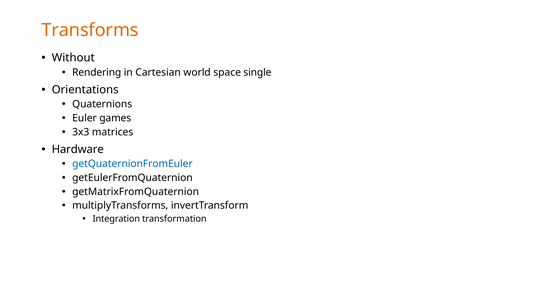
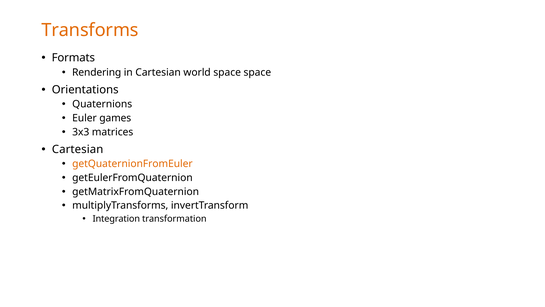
Without: Without -> Formats (73, 58)
space single: single -> space (257, 72)
Hardware: Hardware -> Cartesian (78, 149)
getQuaternionFromEuler colour: blue -> orange (132, 164)
